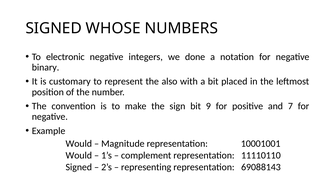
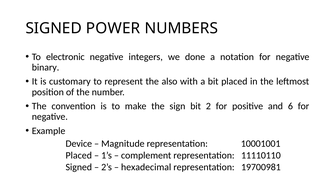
WHOSE: WHOSE -> POWER (113, 28)
9: 9 -> 2 (208, 106)
7: 7 -> 6 (290, 106)
Would: Would -> Device (79, 143)
Would: Would -> Placed (79, 155)
representing: representing -> hexadecimal (146, 167)
69088143: 69088143 -> 19700981 (261, 167)
